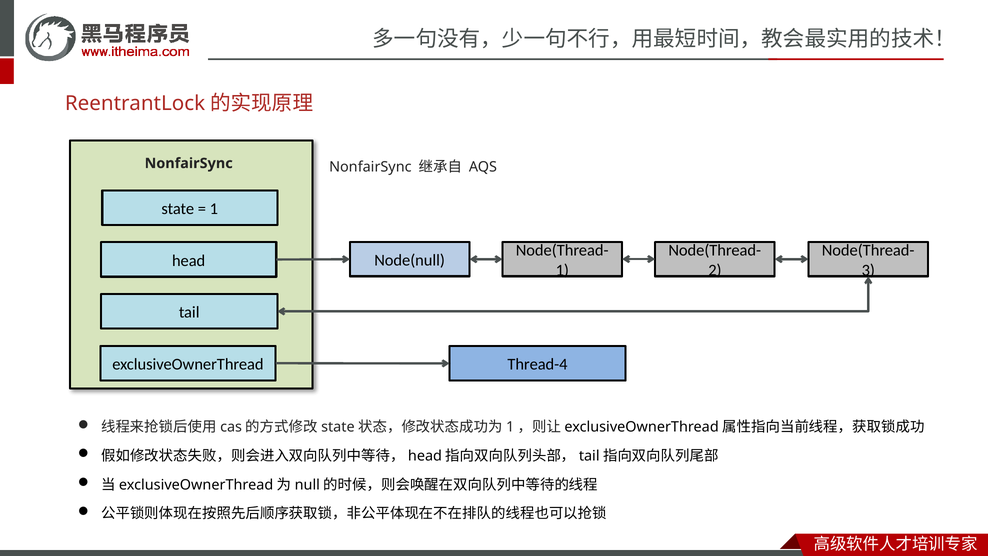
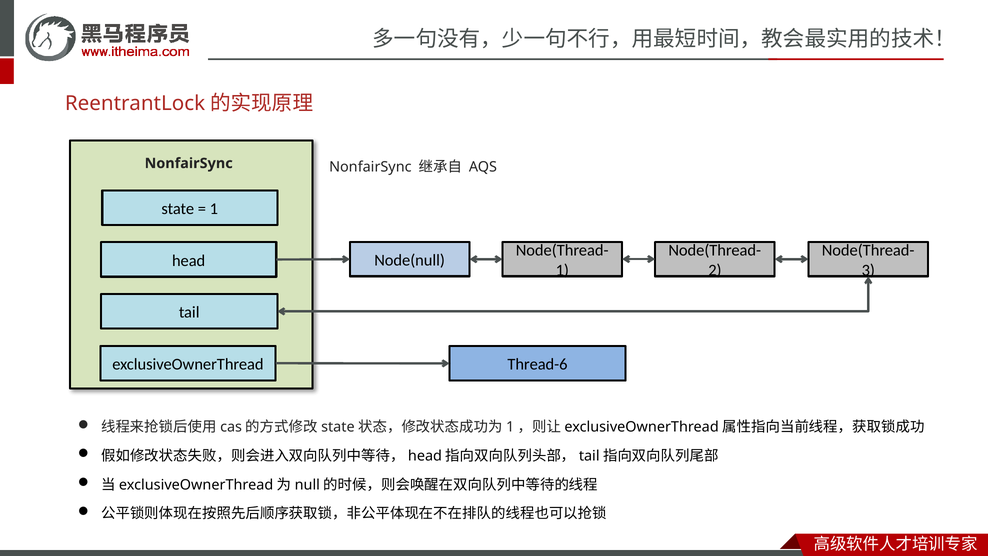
Thread-4: Thread-4 -> Thread-6 (537, 364)
